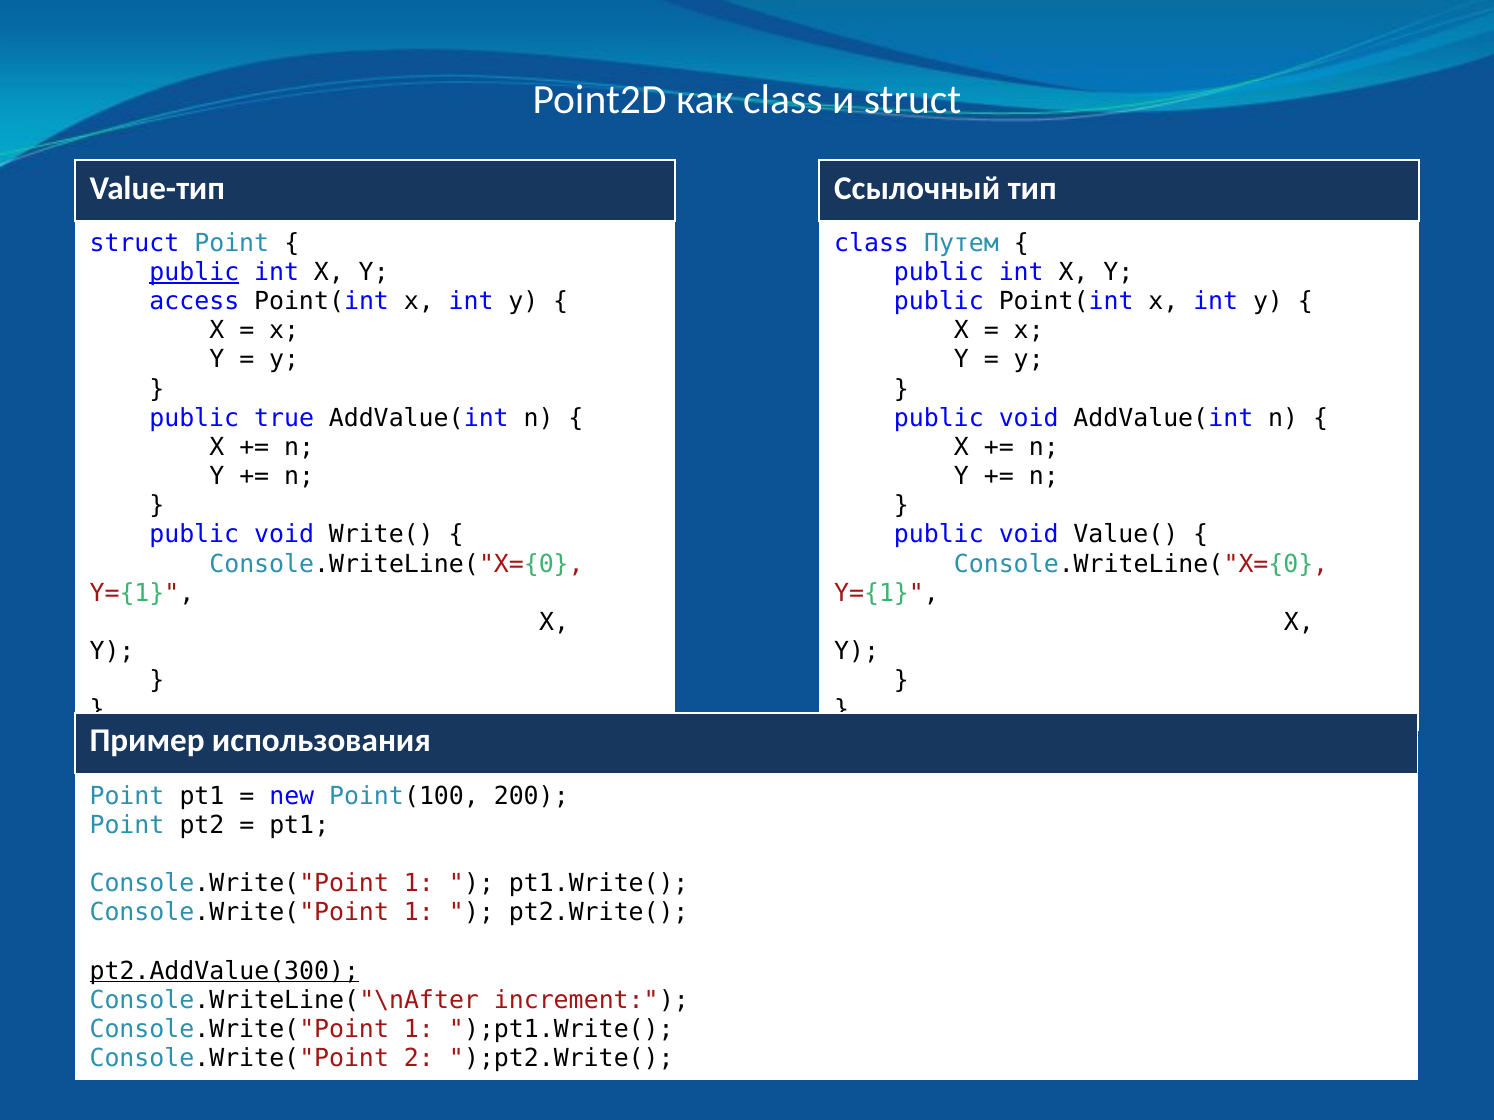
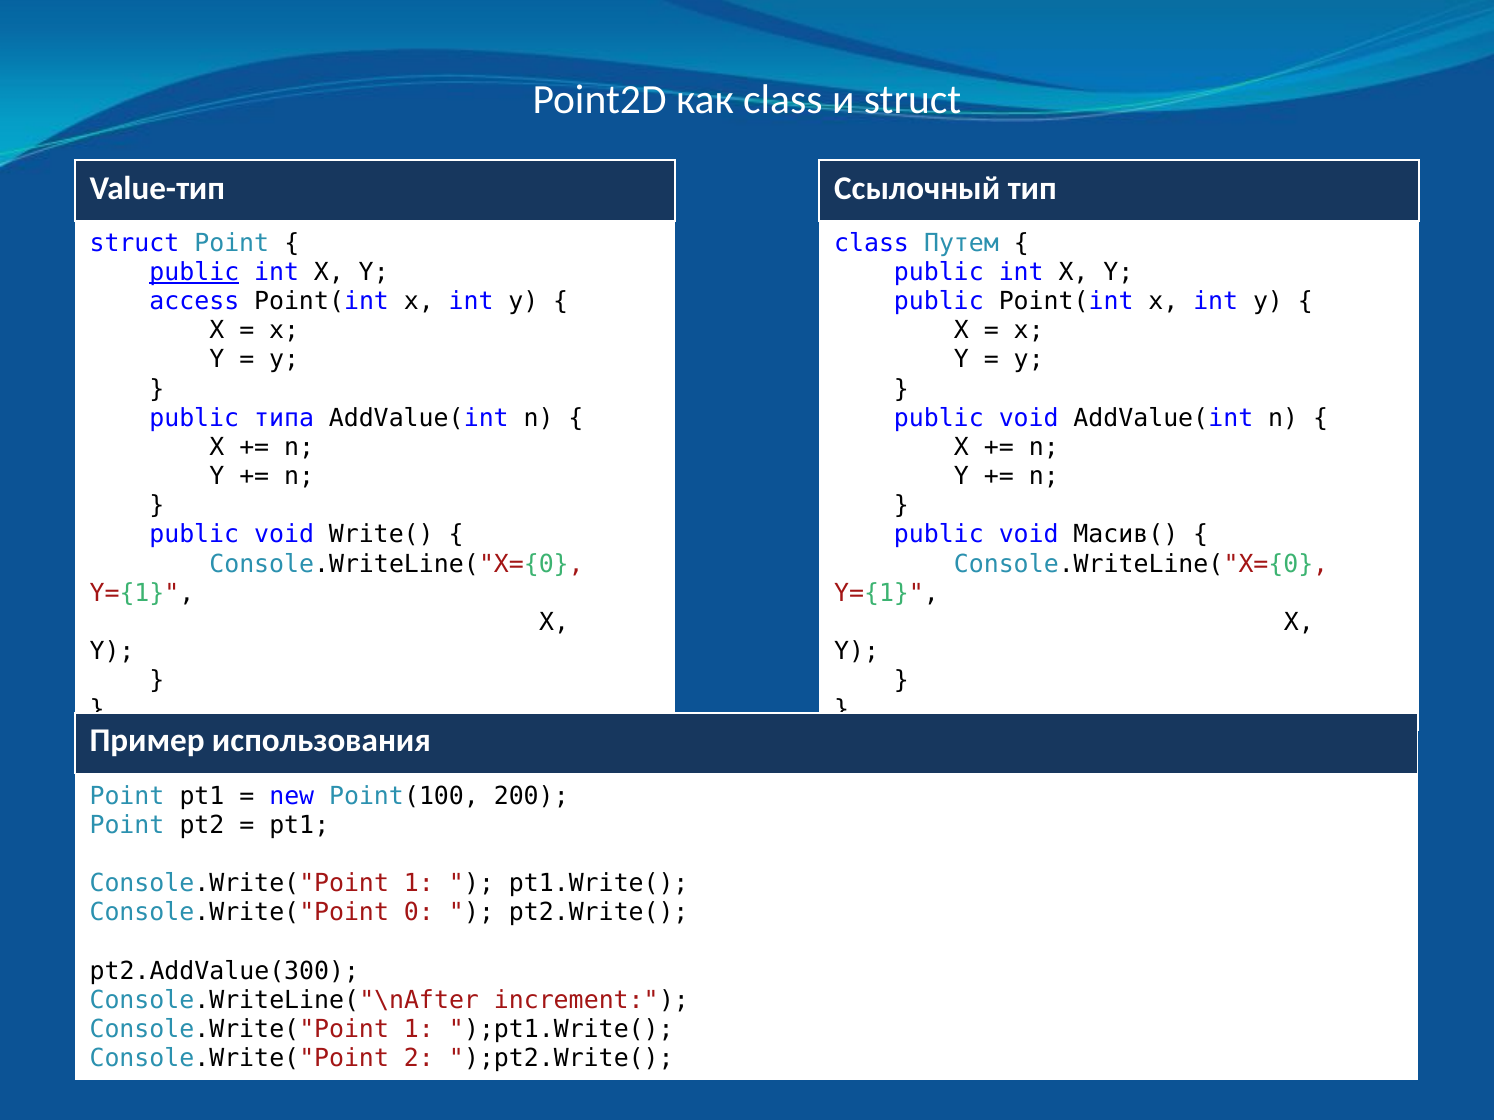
true: true -> типа (284, 418)
Value(: Value( -> Масив( (1126, 535)
1: 1 -> 0 (419, 913)
pt2.AddValue(300 underline: present -> none (224, 971)
